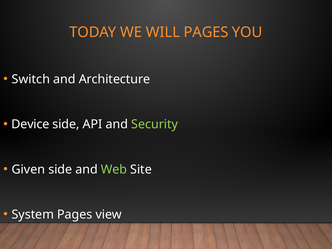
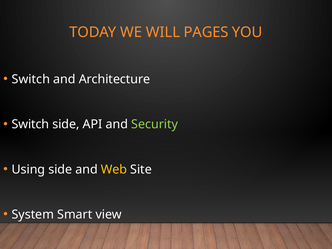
Device: Device -> Switch (30, 124)
Given: Given -> Using (28, 169)
Web colour: light green -> yellow (114, 169)
System Pages: Pages -> Smart (75, 215)
